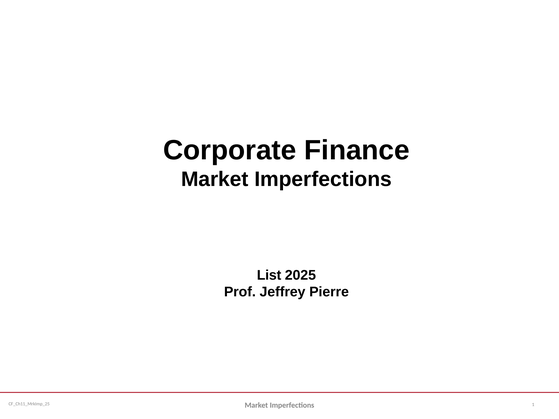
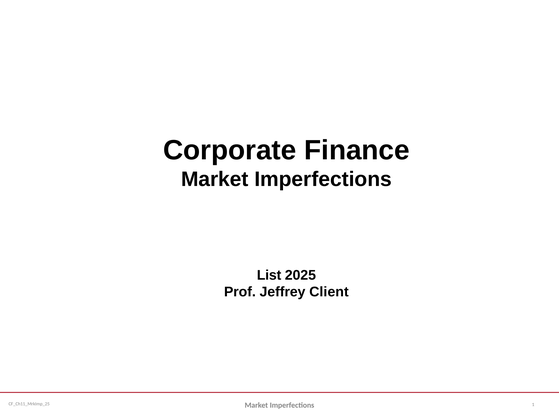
Pierre: Pierre -> Client (329, 292)
